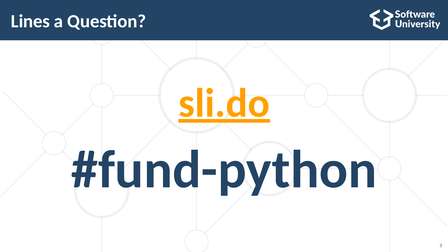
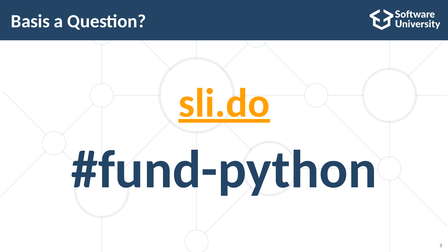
Lines: Lines -> Basis (30, 21)
